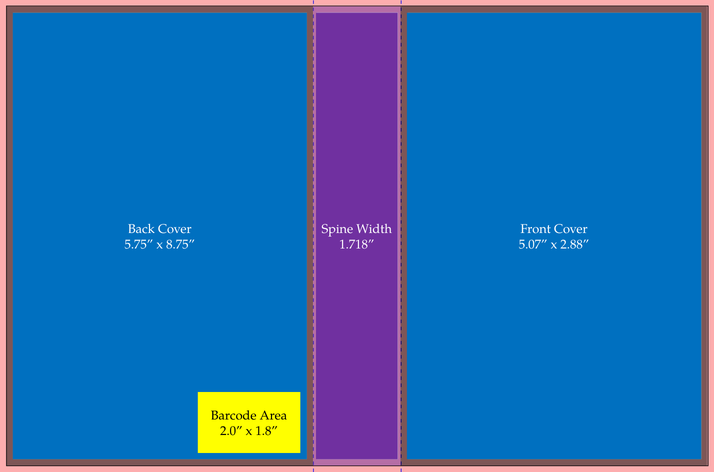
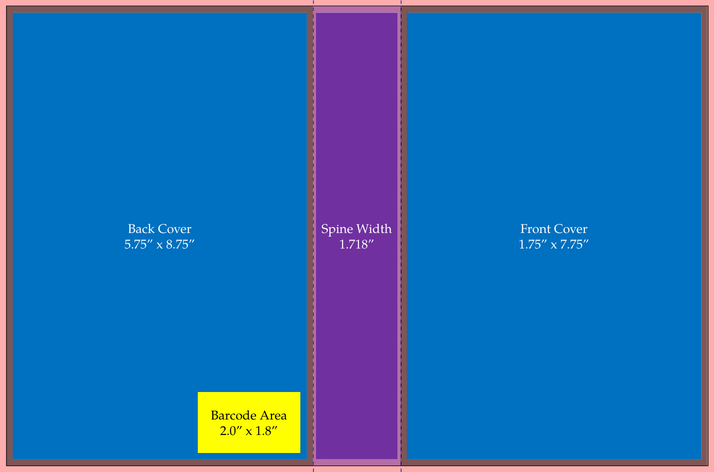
5.07: 5.07 -> 1.75 (533, 245)
2.88: 2.88 -> 7.75 (575, 245)
